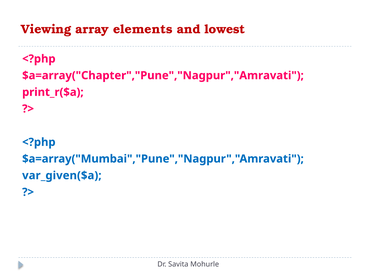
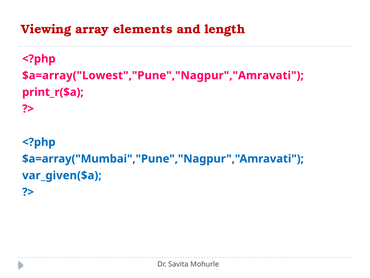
lowest: lowest -> length (225, 29)
$a=array("Chapter","Pune","Nagpur","Amravati: $a=array("Chapter","Pune","Nagpur","Amravati -> $a=array("Lowest","Pune","Nagpur","Amravati (163, 75)
